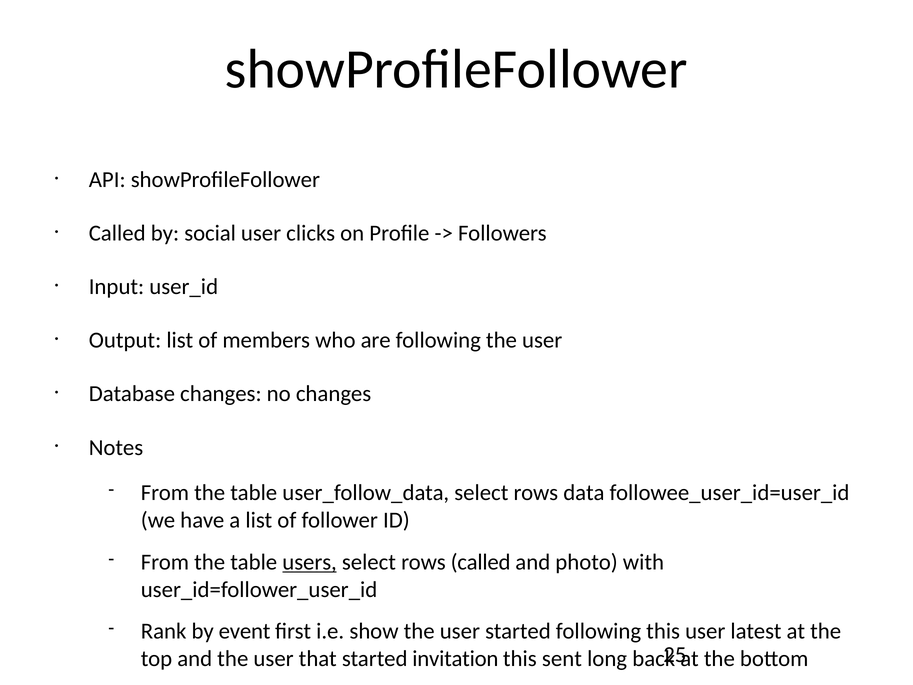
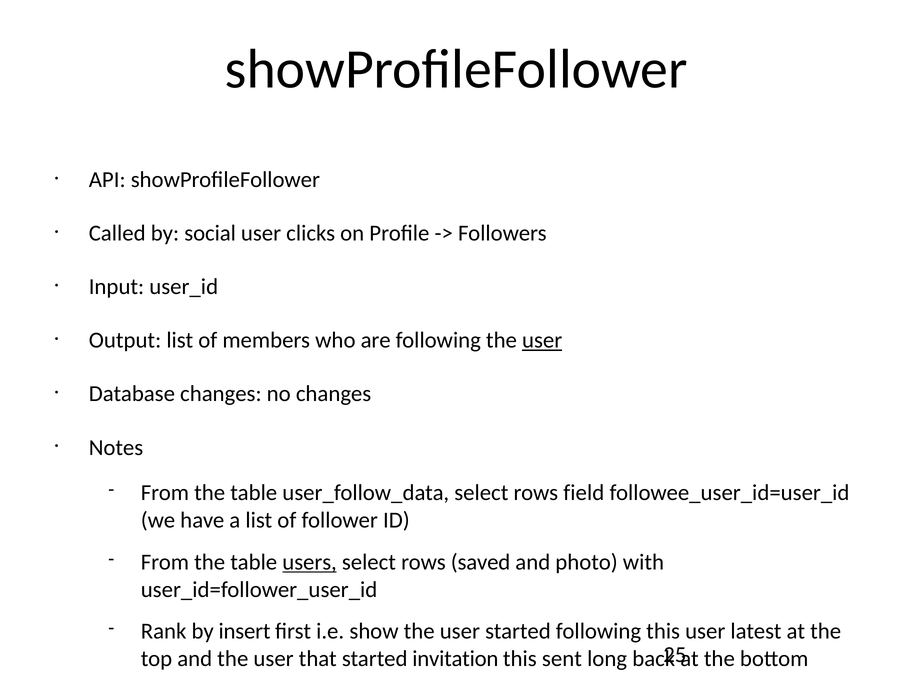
user underline: none -> present (542, 340)
data: data -> field (584, 493)
rows called: called -> saved (481, 562)
event: event -> insert (245, 631)
